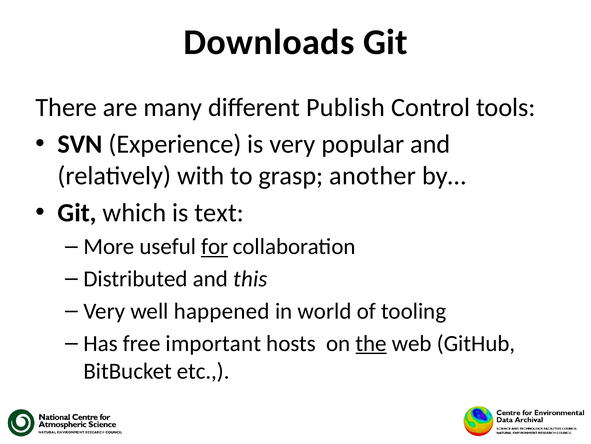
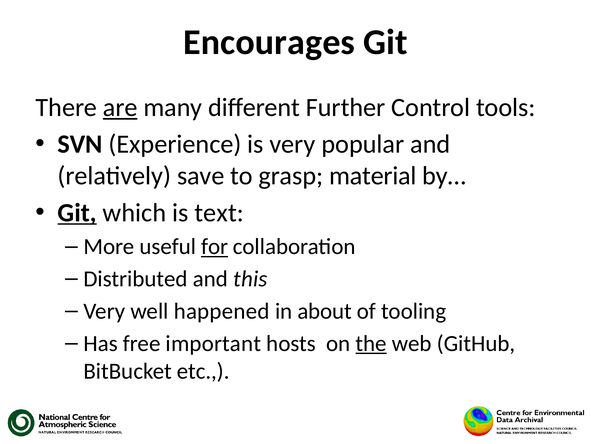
Downloads: Downloads -> Encourages (269, 42)
are underline: none -> present (120, 107)
Publish: Publish -> Further (346, 107)
with: with -> save (201, 176)
another: another -> material (373, 176)
Git underline: none -> present (77, 212)
world: world -> about (325, 311)
